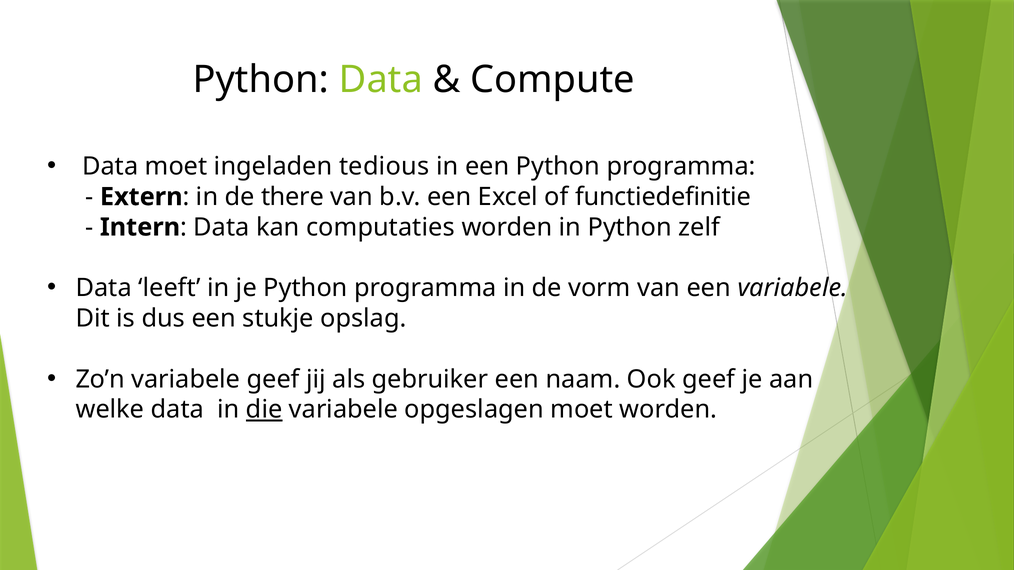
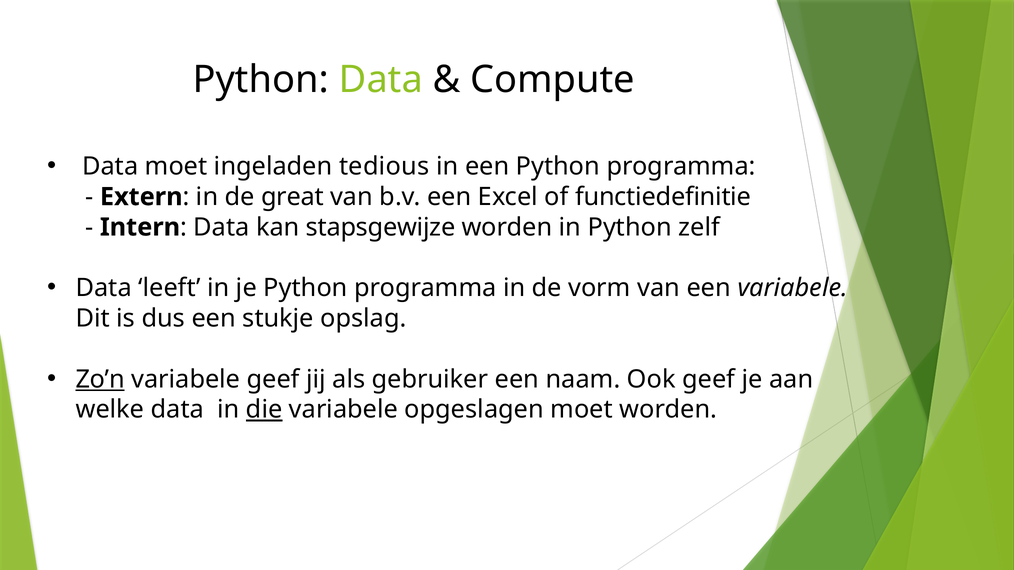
there: there -> great (292, 197)
computaties: computaties -> stapsgewijze (381, 227)
Zo’n underline: none -> present (100, 379)
